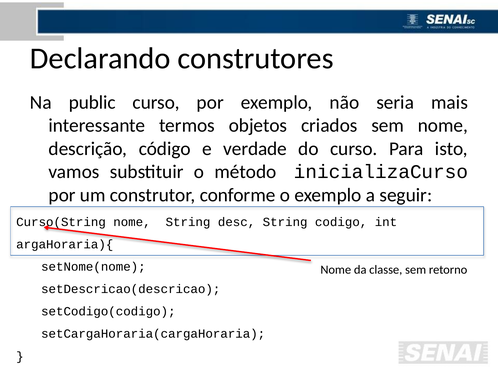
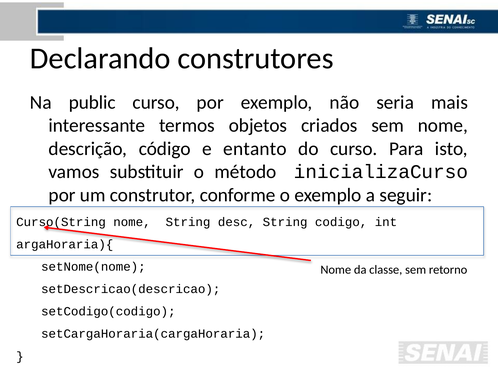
verdade: verdade -> entanto (255, 149)
